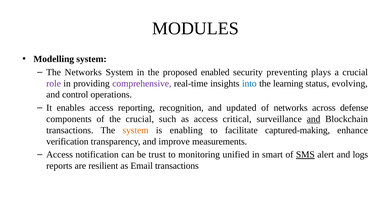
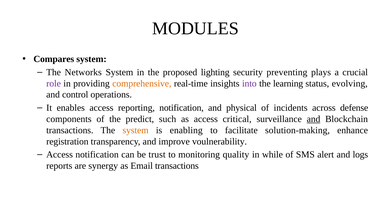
Modelling: Modelling -> Compares (54, 59)
enabled: enabled -> lighting (215, 72)
comprehensive colour: purple -> orange (142, 83)
into colour: blue -> purple (249, 83)
reporting recognition: recognition -> notification (182, 108)
updated: updated -> physical (241, 108)
of networks: networks -> incidents (291, 108)
the crucial: crucial -> predict (140, 119)
captured-making: captured-making -> solution-making (297, 130)
verification: verification -> registration (67, 141)
measurements: measurements -> voulnerability (220, 141)
unified: unified -> quality (236, 155)
smart: smart -> while (272, 155)
SMS underline: present -> none (305, 155)
resilient: resilient -> synergy (103, 166)
